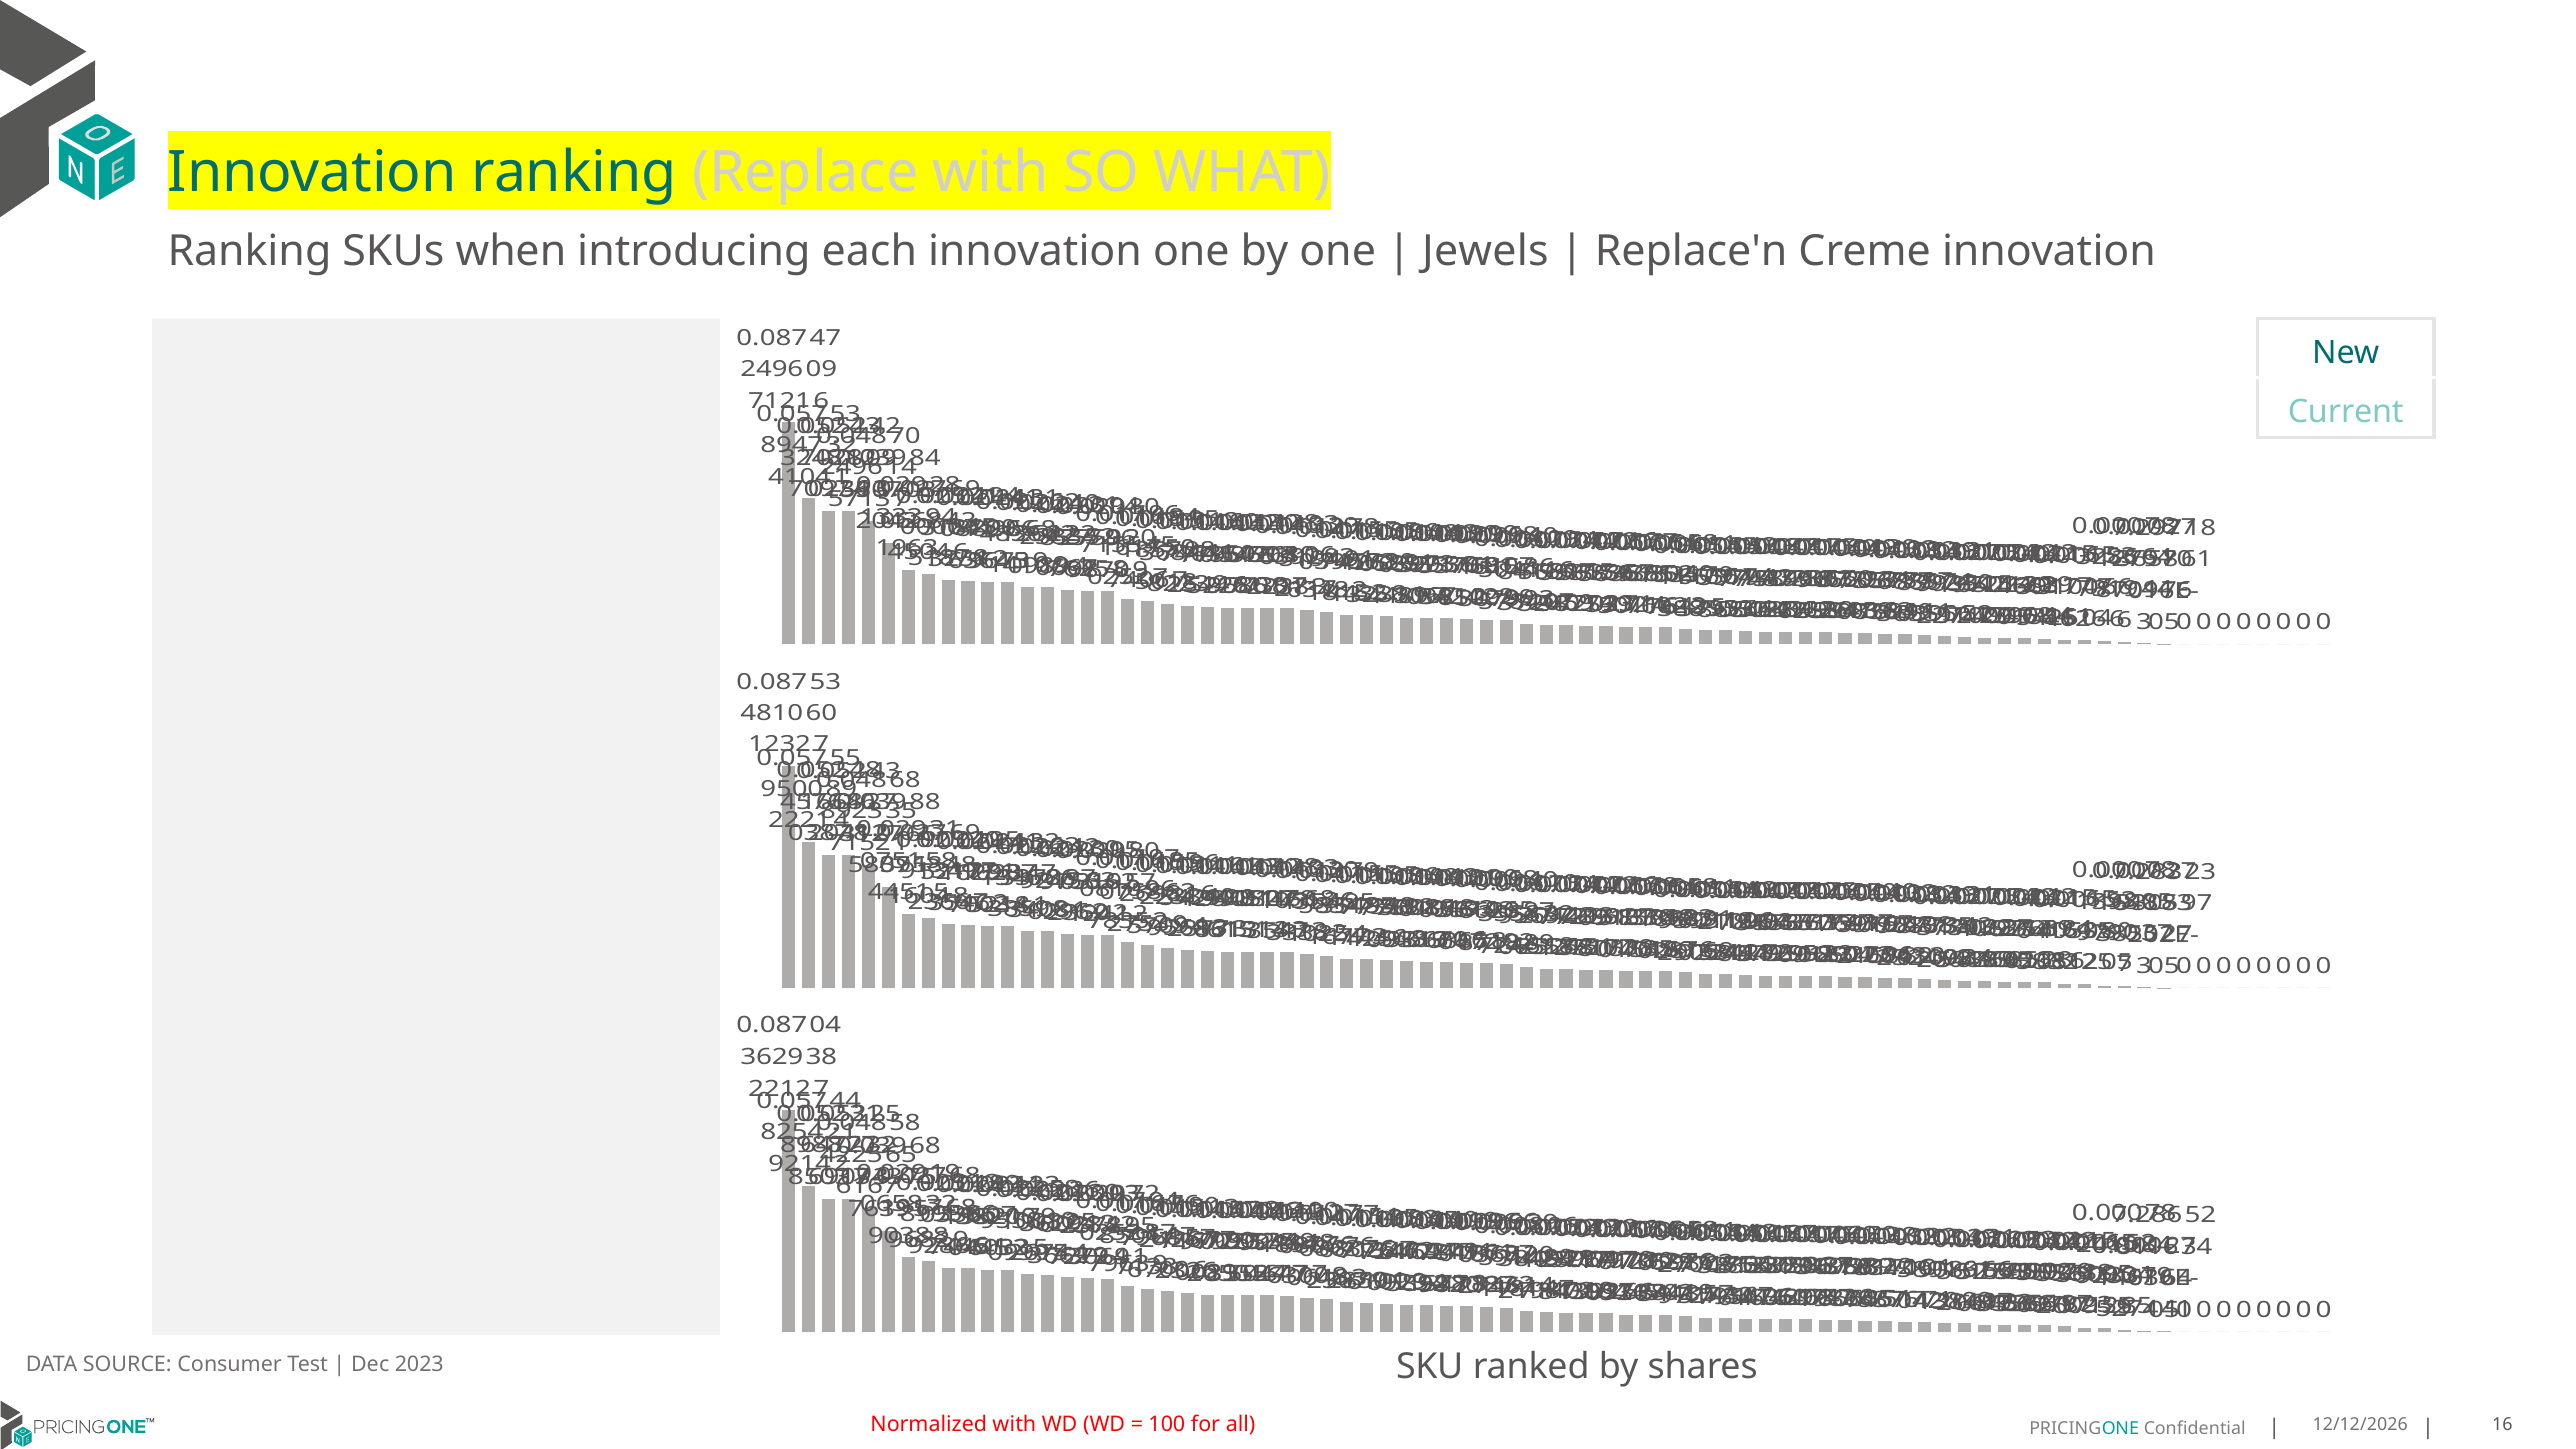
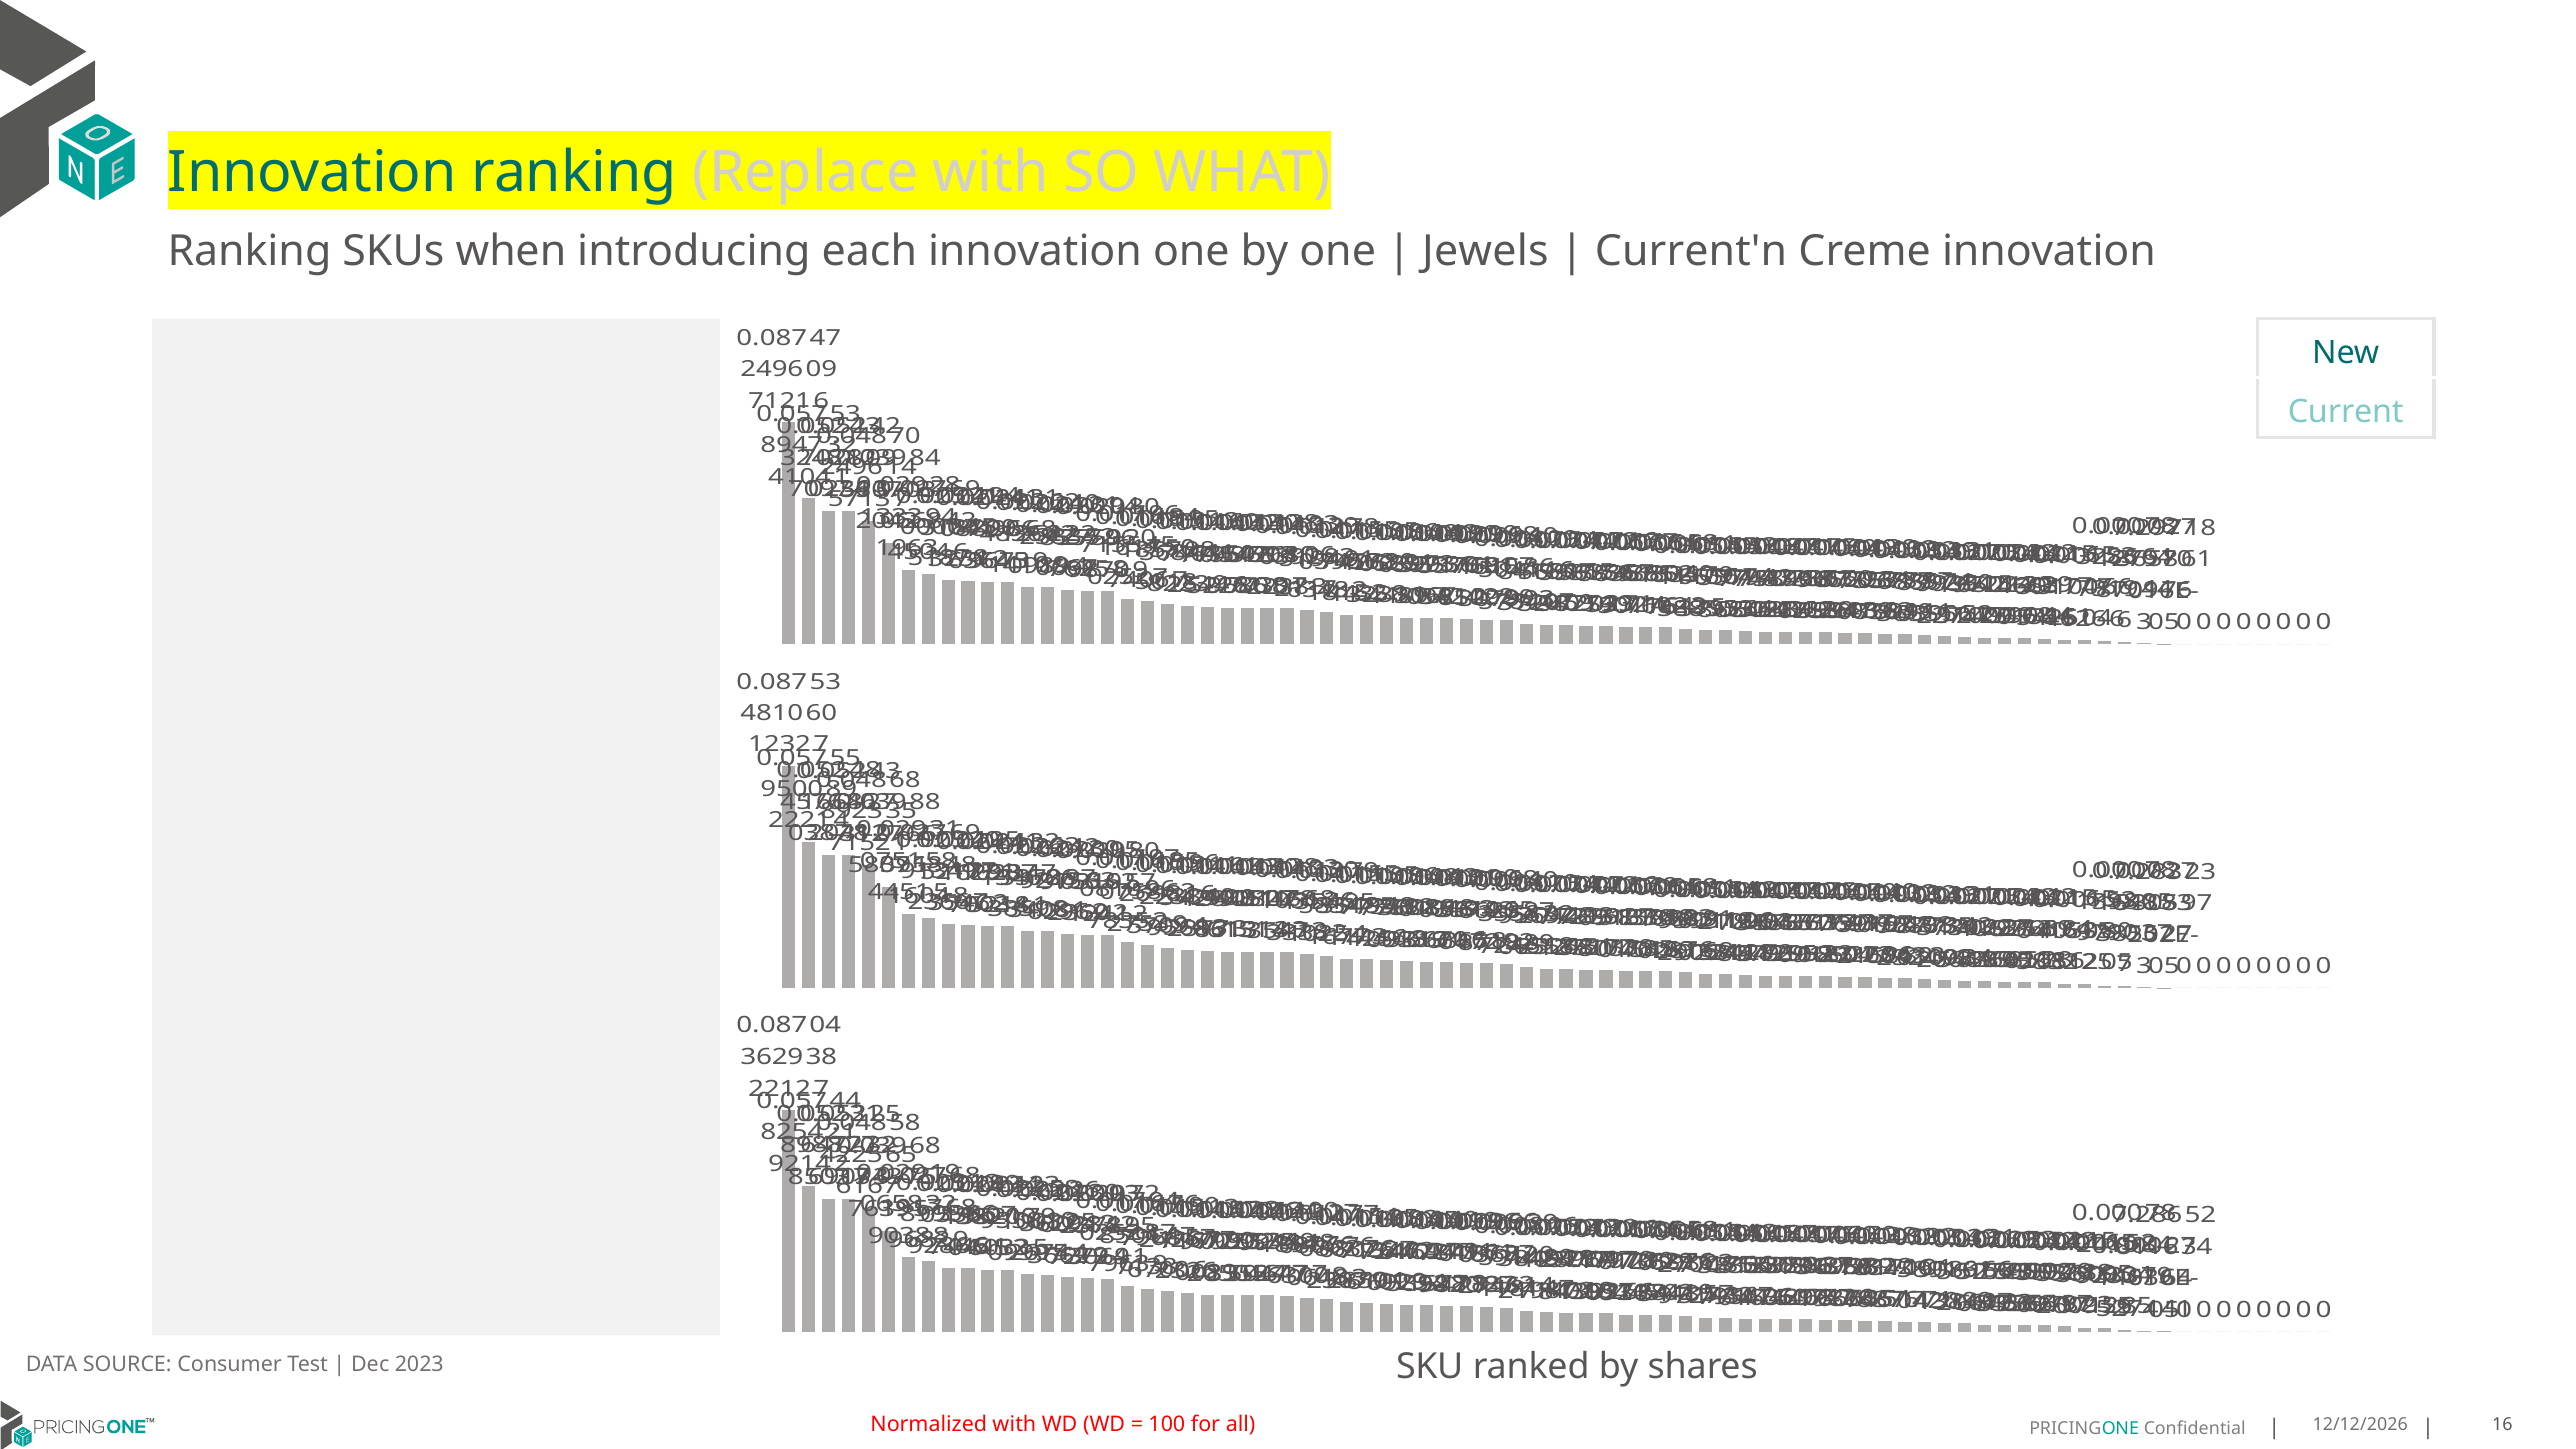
Replace'n: Replace'n -> Current'n (1691, 251)
